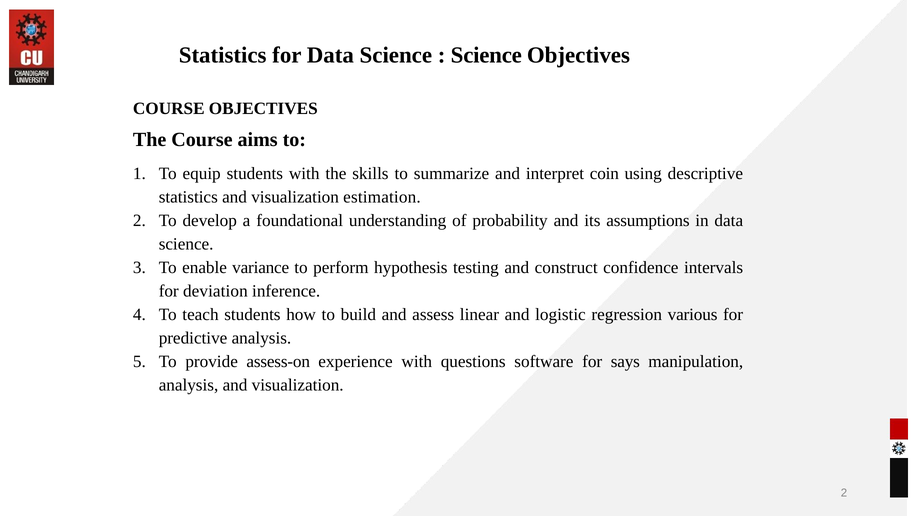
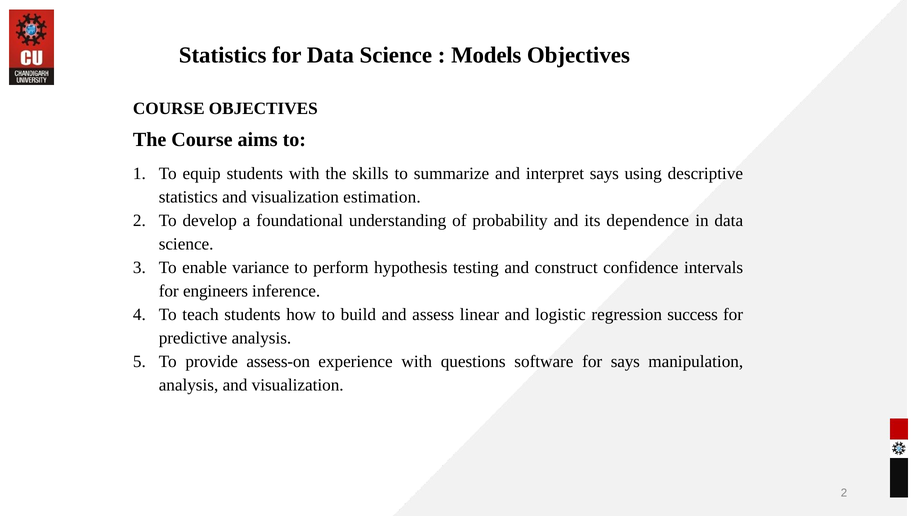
Science: Science -> Models (486, 55)
interpret coin: coin -> says (604, 173)
assumptions: assumptions -> dependence (648, 220)
deviation: deviation -> engineers (215, 291)
various: various -> success (693, 314)
